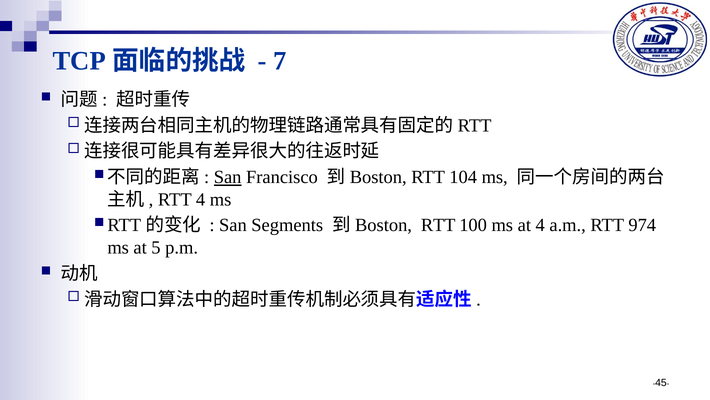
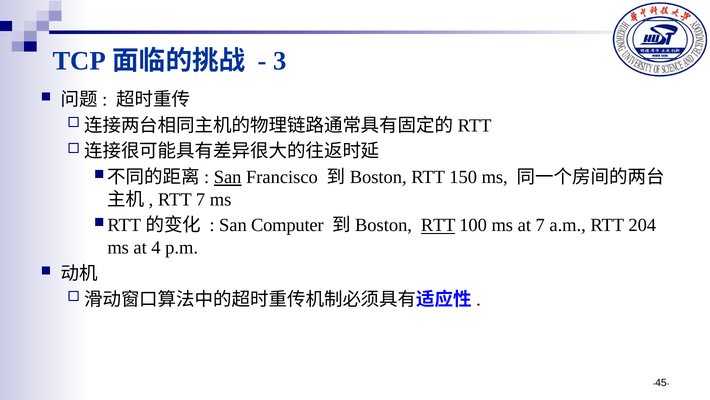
7: 7 -> 3 (280, 61)
104: 104 -> 150 (463, 177)
RTT 4: 4 -> 7 (201, 199)
Segments: Segments -> Computer (287, 225)
RTT underline: none -> present (438, 225)
at 4: 4 -> 7 (540, 225)
974: 974 -> 204 (642, 225)
5: 5 -> 4 (156, 247)
